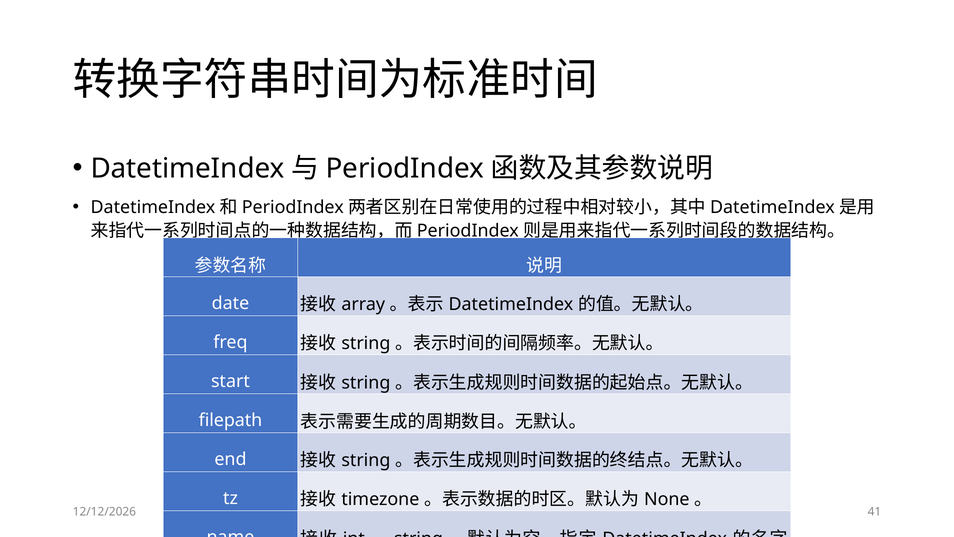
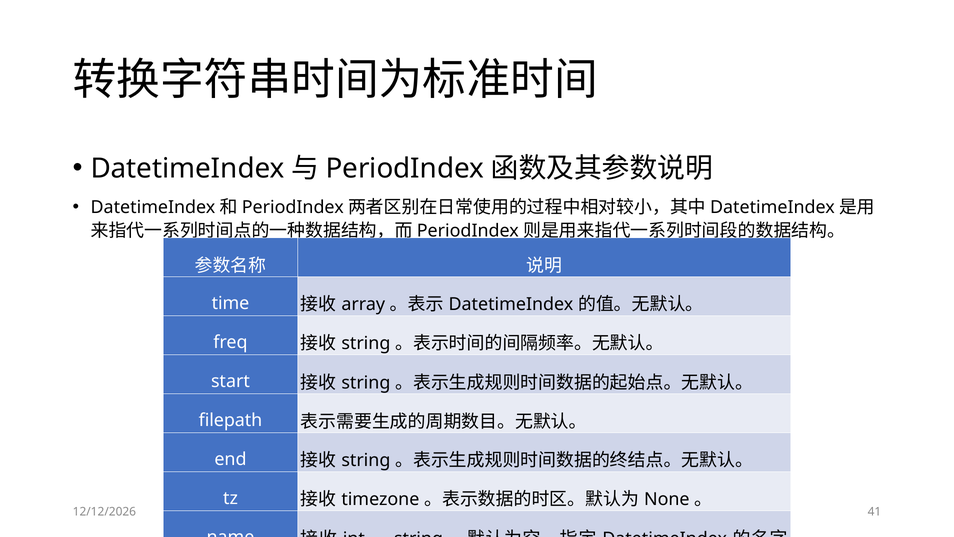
date: date -> time (231, 303)
